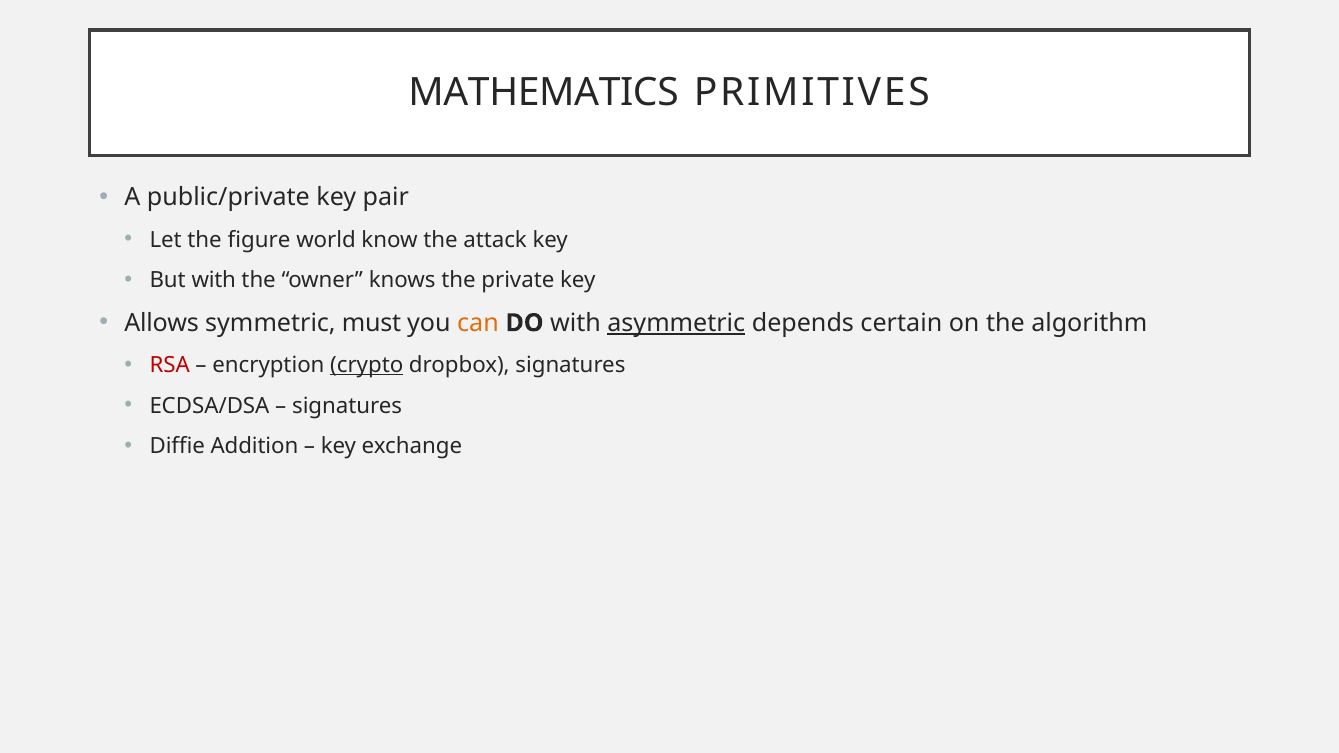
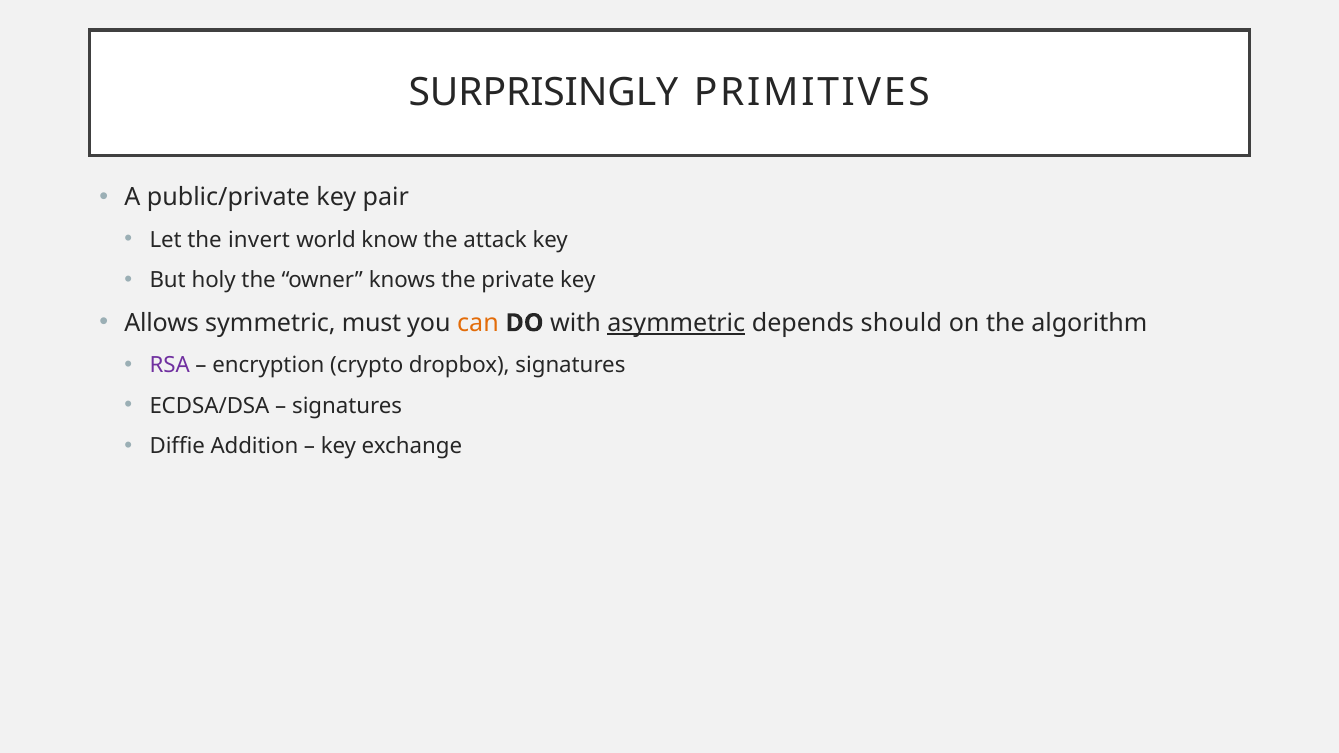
MATHEMATICS: MATHEMATICS -> SURPRISINGLY (543, 93)
figure: figure -> invert (259, 240)
But with: with -> holy (214, 280)
certain: certain -> should (901, 323)
RSA colour: red -> purple (170, 365)
crypto underline: present -> none (367, 365)
